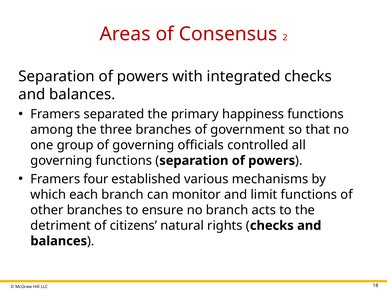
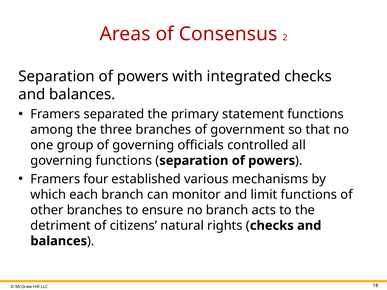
happiness: happiness -> statement (253, 114)
